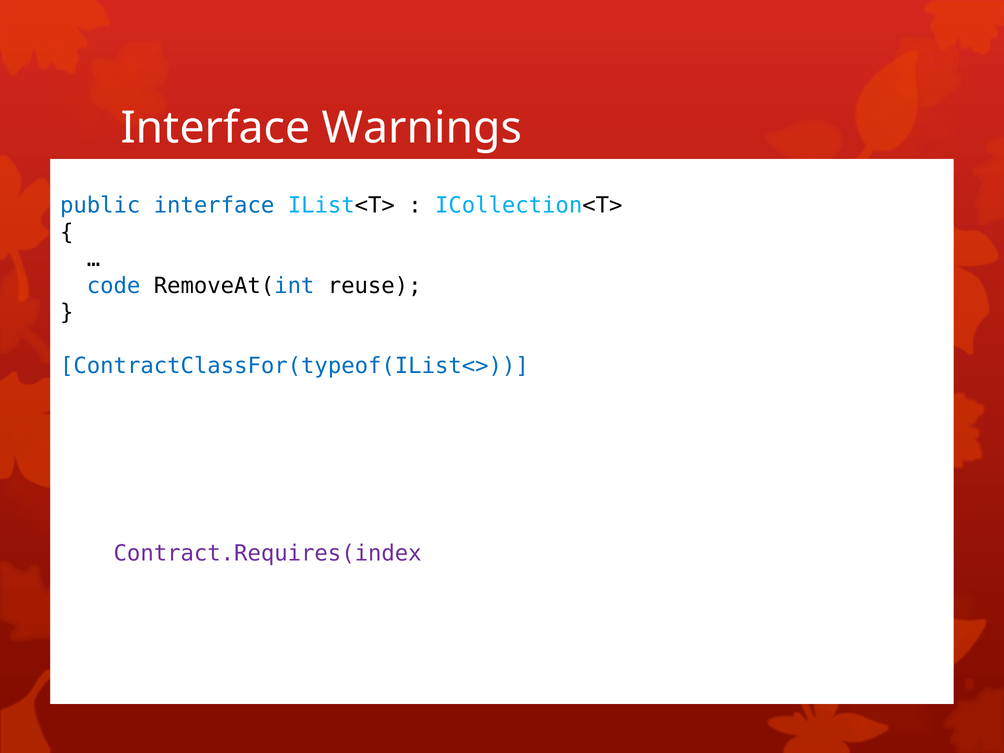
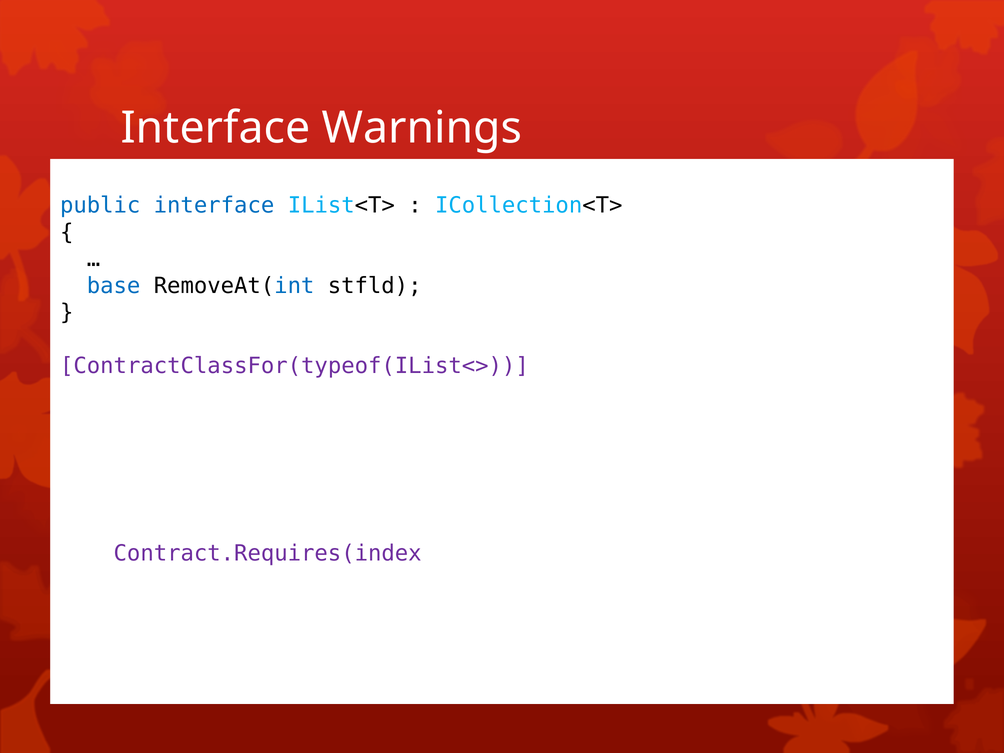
code: code -> base (114, 286)
RemoveAt(int reuse: reuse -> stfld (375, 286)
ContractClassFor(typeof(IList<> colour: blue -> purple (294, 366)
